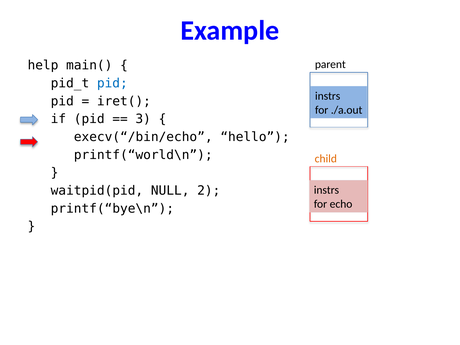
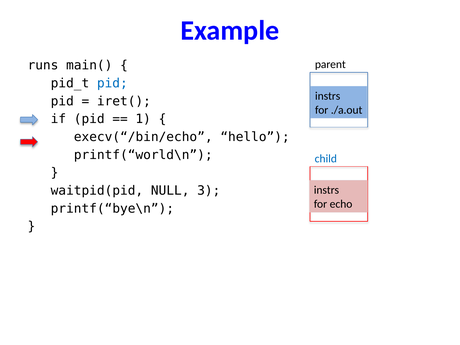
help: help -> runs (43, 65)
3: 3 -> 1 (143, 119)
child colour: orange -> blue (326, 159)
2: 2 -> 3 (209, 191)
